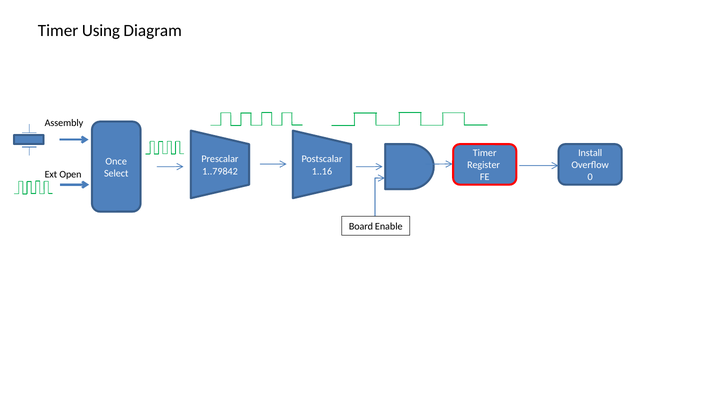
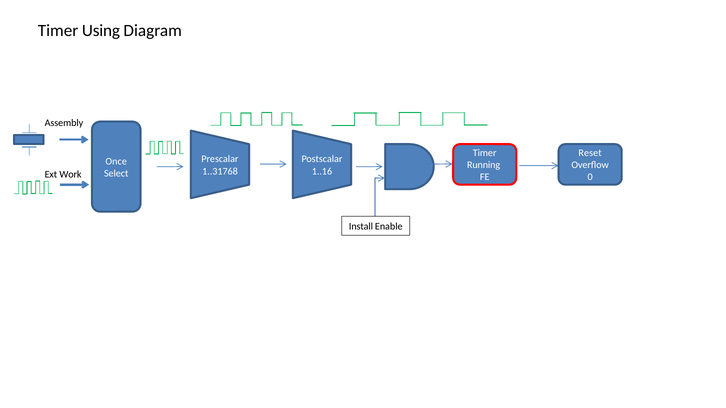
Install: Install -> Reset (590, 153)
Register: Register -> Running (484, 165)
1..79842: 1..79842 -> 1..31768 (220, 171)
Open: Open -> Work (70, 174)
Board: Board -> Install (361, 227)
